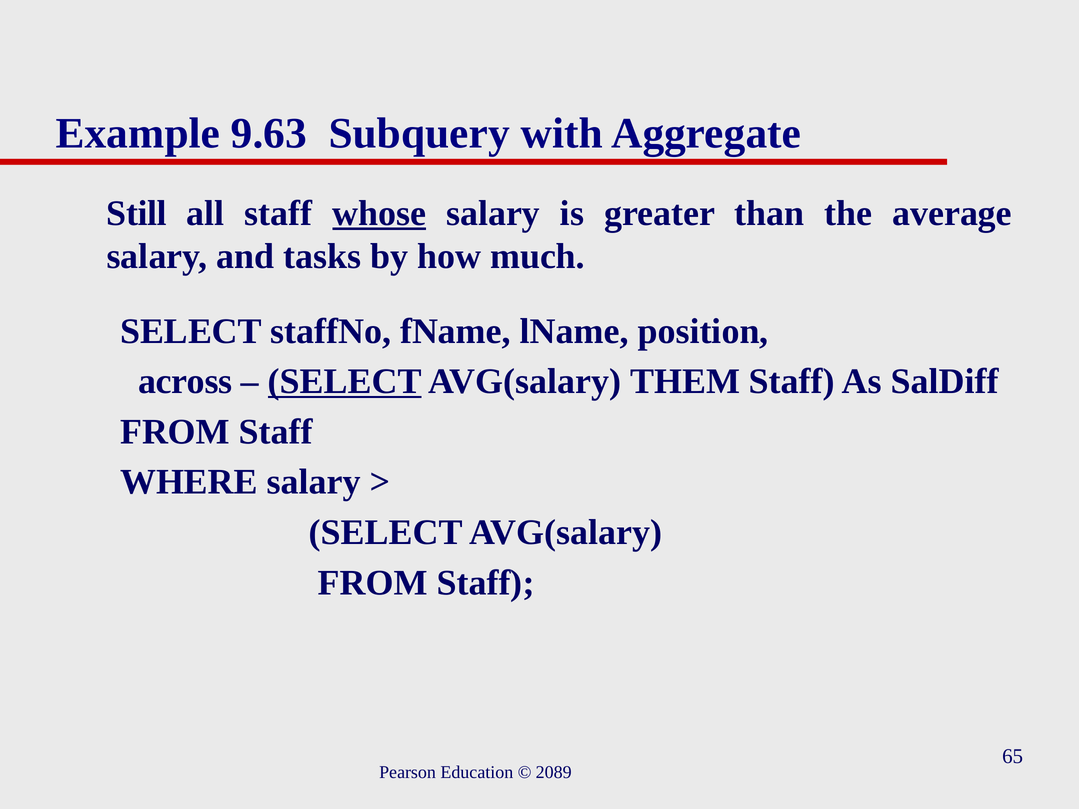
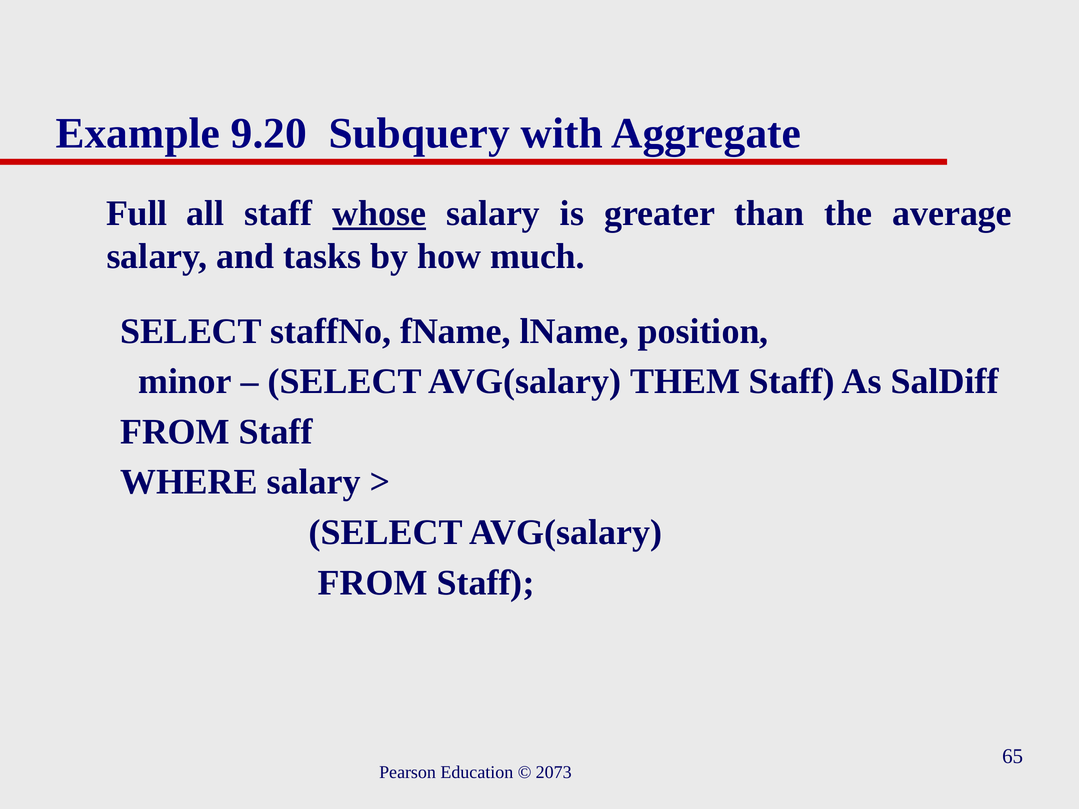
9.63: 9.63 -> 9.20 (269, 133)
Still: Still -> Full (137, 213)
across: across -> minor (185, 382)
SELECT underline: present -> none (345, 382)
2089: 2089 -> 2073 (554, 773)
